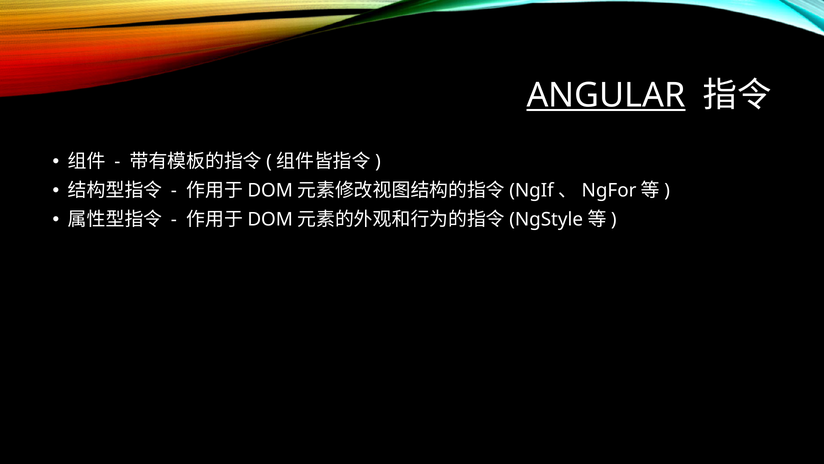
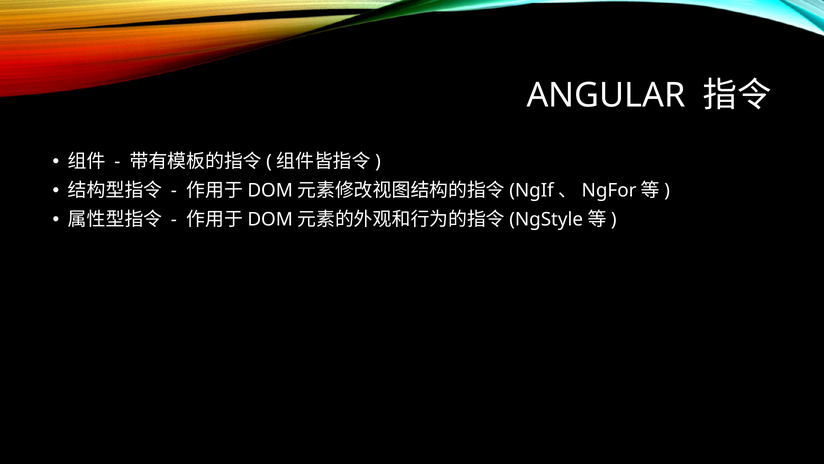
ANGULAR underline: present -> none (606, 95)
